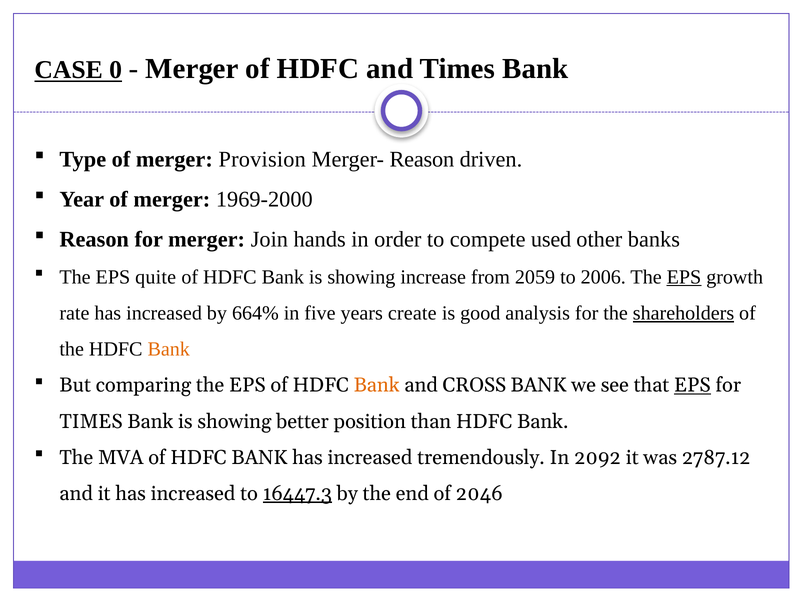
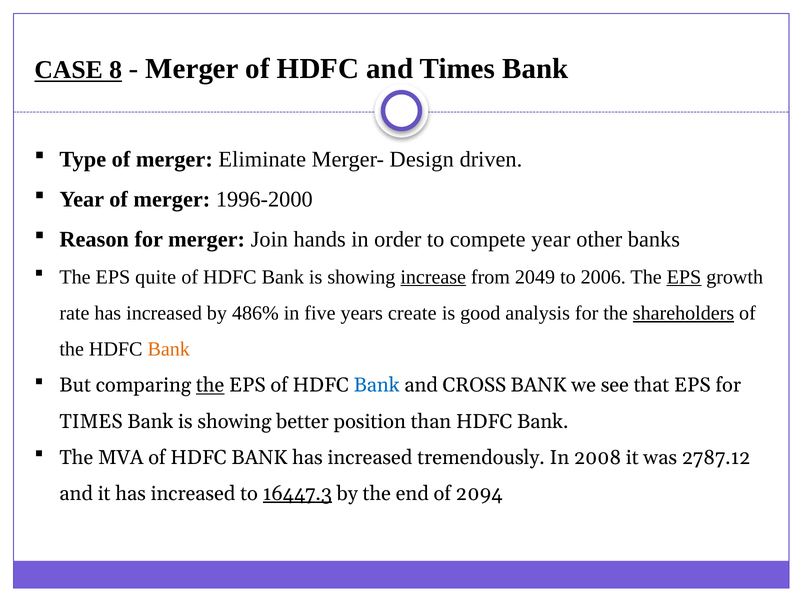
0: 0 -> 8 (116, 70)
Provision: Provision -> Eliminate (262, 159)
Merger- Reason: Reason -> Design (422, 159)
1969-2000: 1969-2000 -> 1996-2000 (264, 200)
compete used: used -> year (551, 240)
increase underline: none -> present (433, 277)
2059: 2059 -> 2049 (535, 277)
664%: 664% -> 486% (255, 313)
the underline: none -> present (210, 385)
Bank colour: orange -> blue (377, 385)
EPS underline: present -> none (692, 385)
2092: 2092 -> 2008 (598, 458)
2046: 2046 -> 2094 (479, 494)
